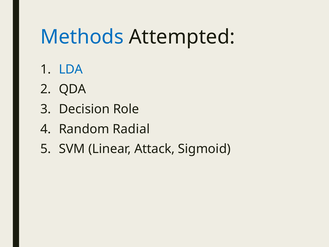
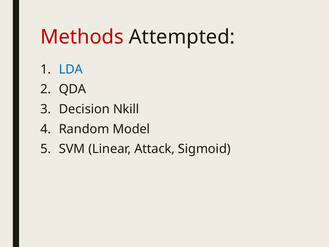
Methods colour: blue -> red (82, 37)
Role: Role -> Nkill (126, 109)
Radial: Radial -> Model (131, 129)
